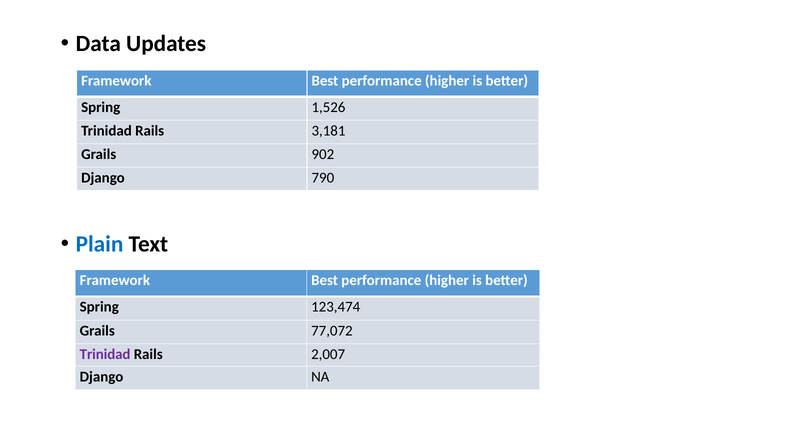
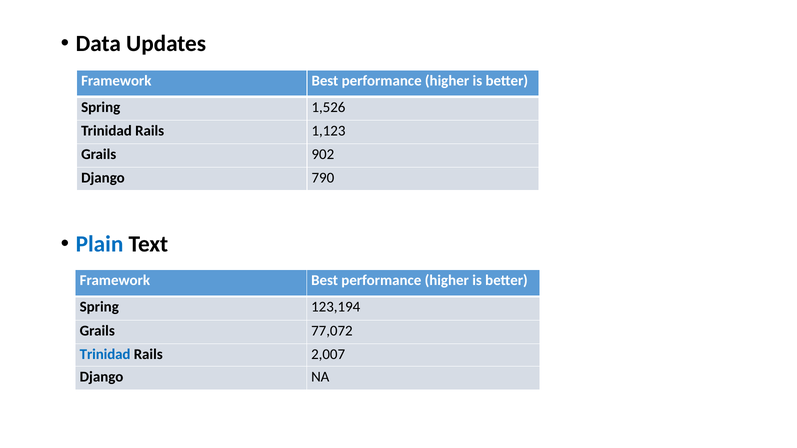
3,181: 3,181 -> 1,123 (328, 131)
123,474: 123,474 -> 123,194 (336, 307)
Trinidad colour: purple -> blue (105, 355)
